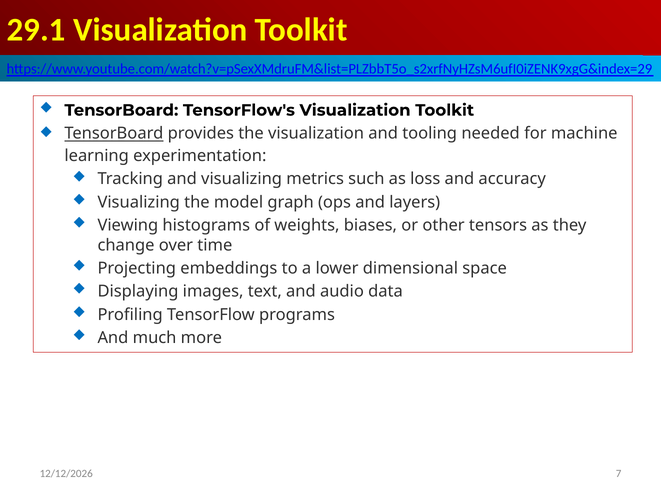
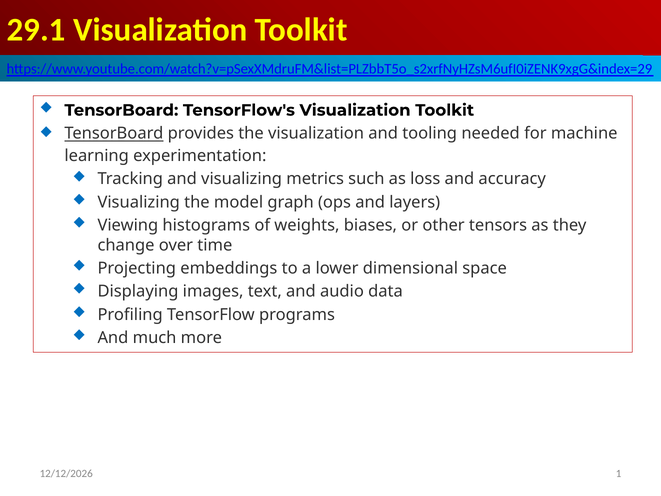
7: 7 -> 1 (619, 473)
